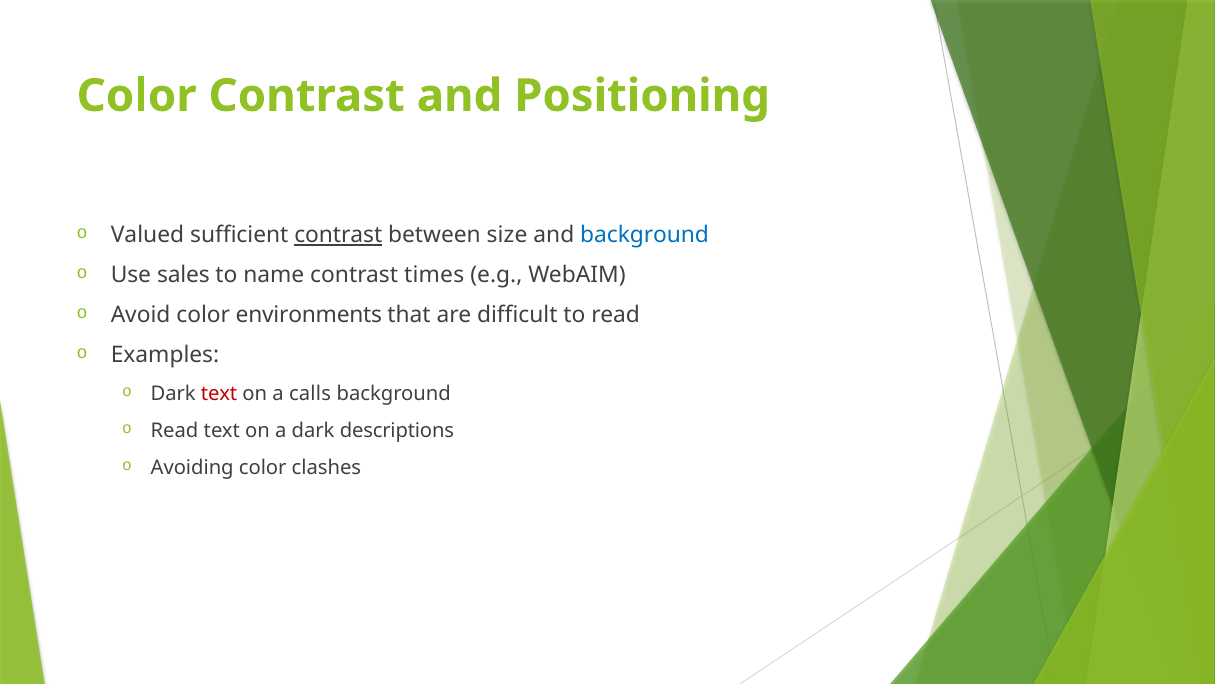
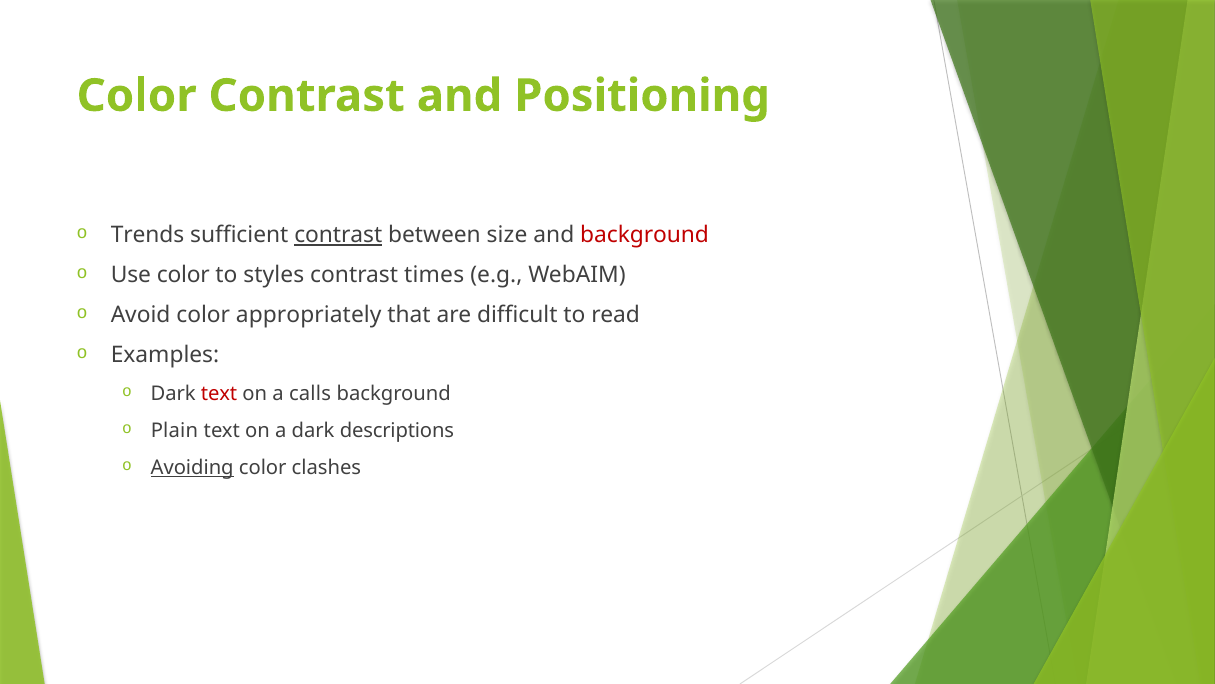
Valued: Valued -> Trends (148, 235)
background colour: blue -> red (645, 235)
Use sales: sales -> color (183, 275)
name: name -> styles (274, 275)
environments: environments -> appropriately (309, 315)
Read: Read -> Plain (174, 430)
Avoiding underline: none -> present (192, 467)
